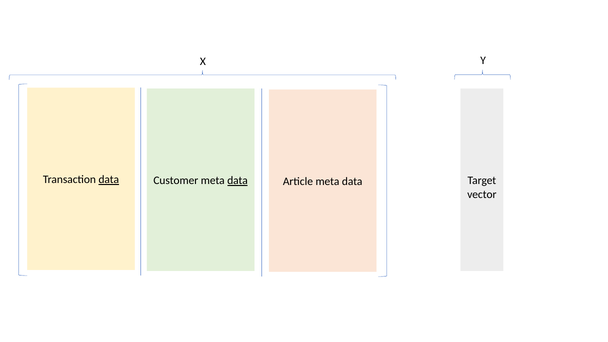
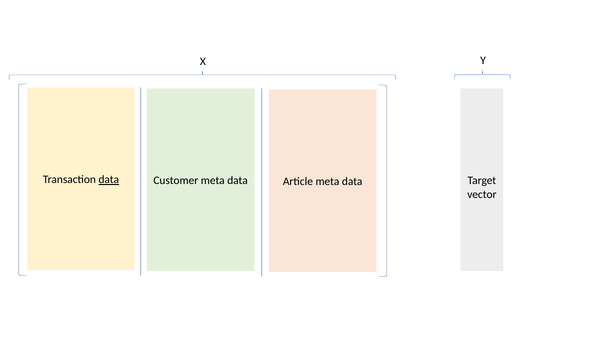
data underline: present -> none (238, 181)
